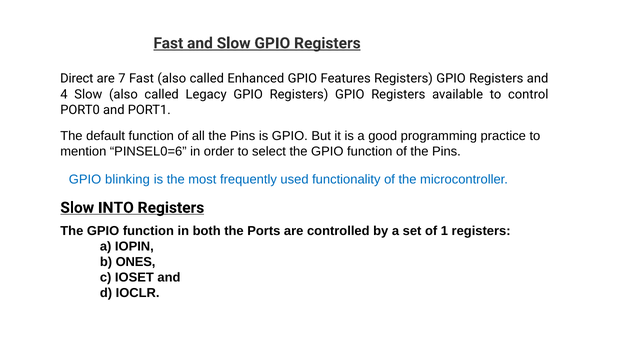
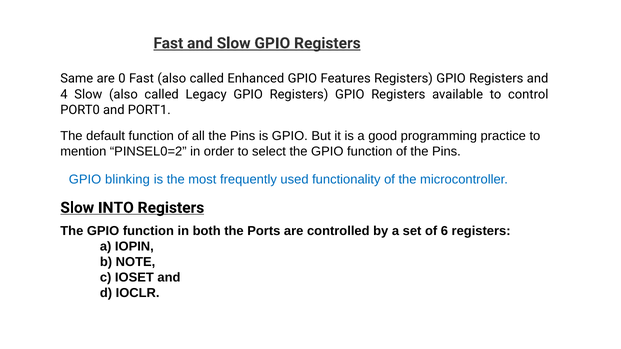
Direct: Direct -> Same (77, 79)
7: 7 -> 0 (122, 79)
PINSEL0=6: PINSEL0=6 -> PINSEL0=2 (148, 151)
1: 1 -> 6 (444, 231)
ONES: ONES -> NOTE (135, 262)
